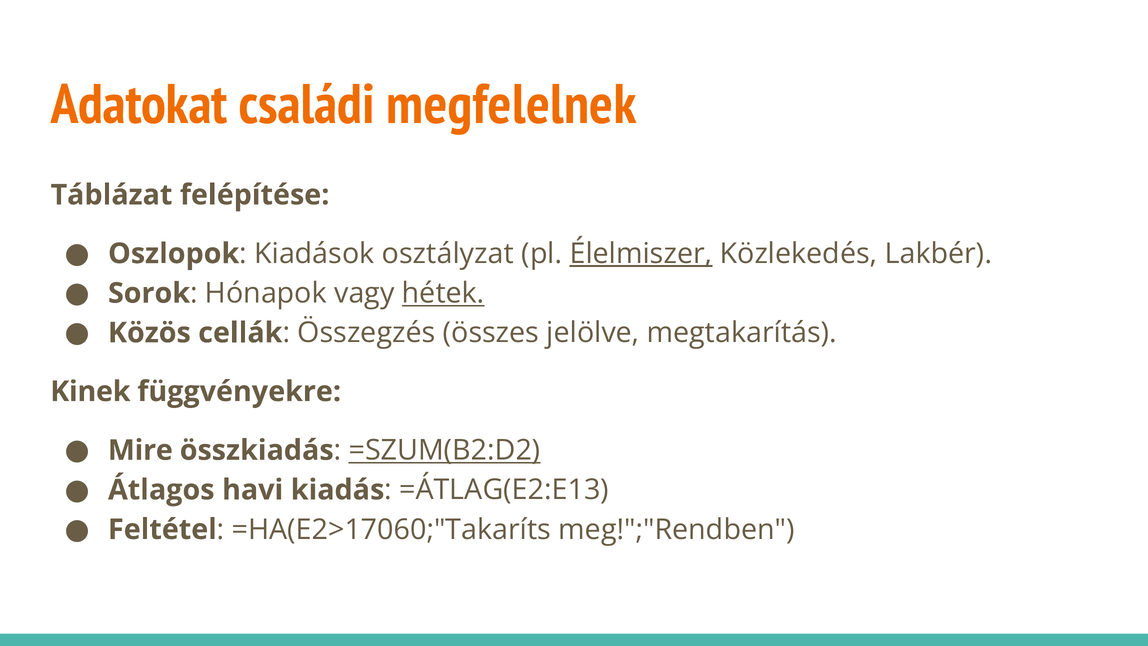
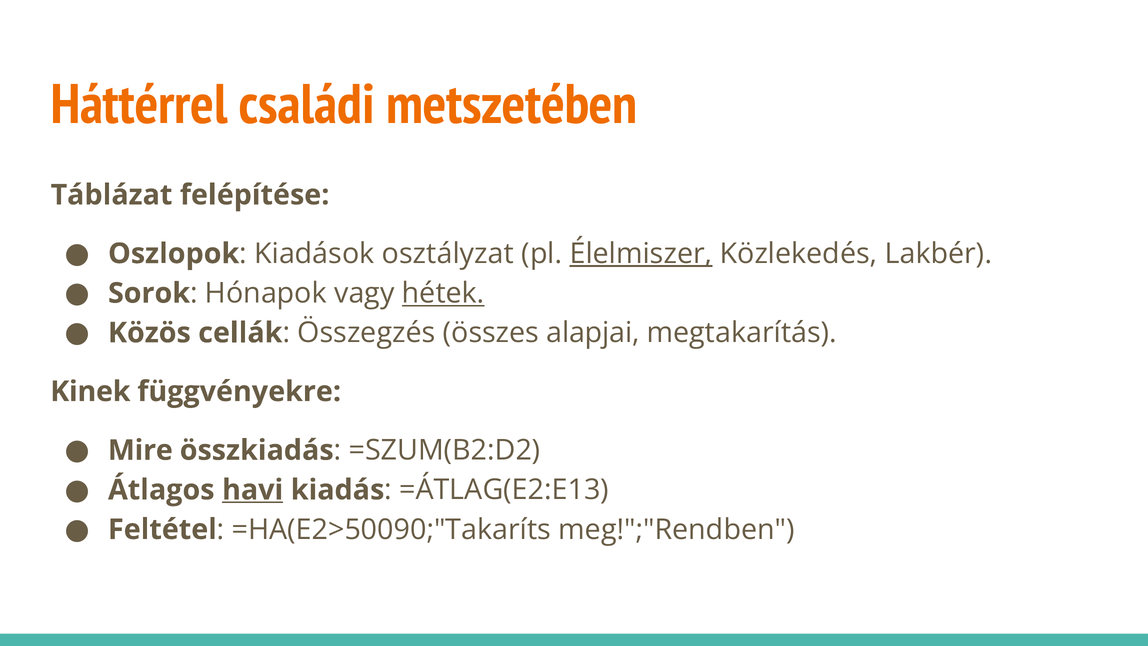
Adatokat: Adatokat -> Háttérrel (139, 105)
megfelelnek: megfelelnek -> metszetében (512, 105)
jelölve: jelölve -> alapjai (593, 333)
=SZUM(B2:D2 underline: present -> none (445, 450)
havi underline: none -> present (253, 490)
=HA(E2>17060;"Takaríts: =HA(E2>17060;"Takaríts -> =HA(E2>50090;"Takaríts (391, 529)
